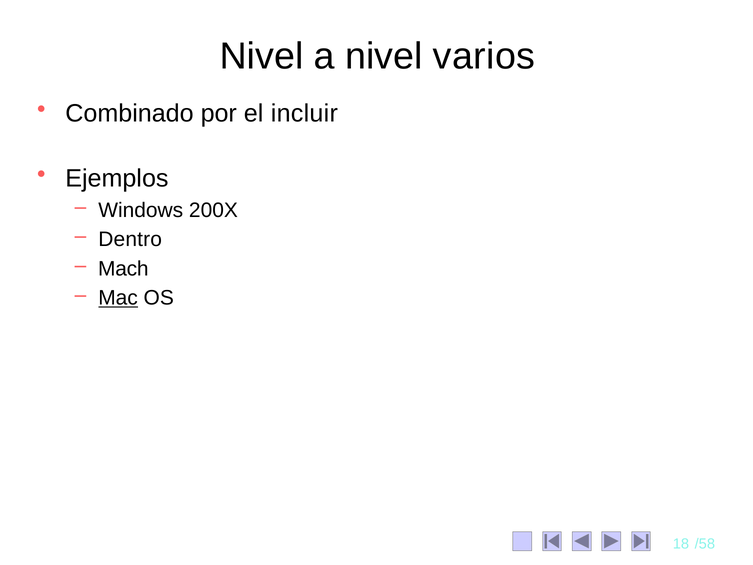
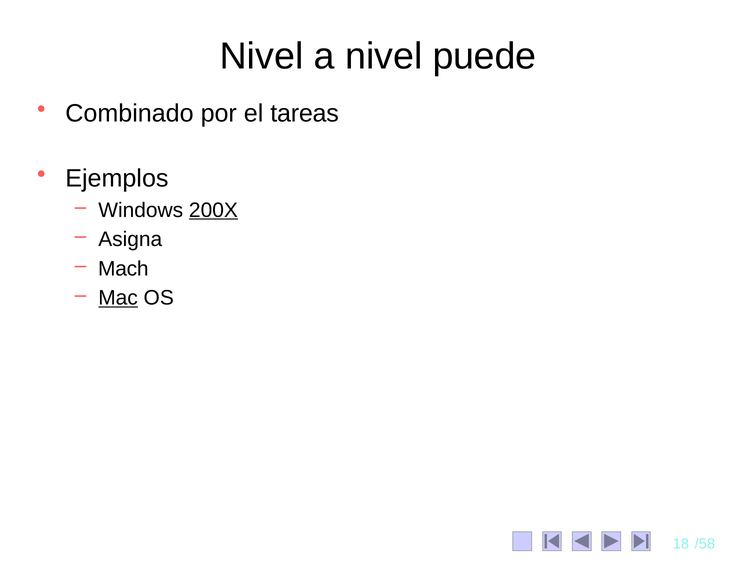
varios: varios -> puede (484, 56)
incluir: incluir -> tareas (305, 113)
200X underline: none -> present (213, 210)
Dentro: Dentro -> Asigna (130, 239)
